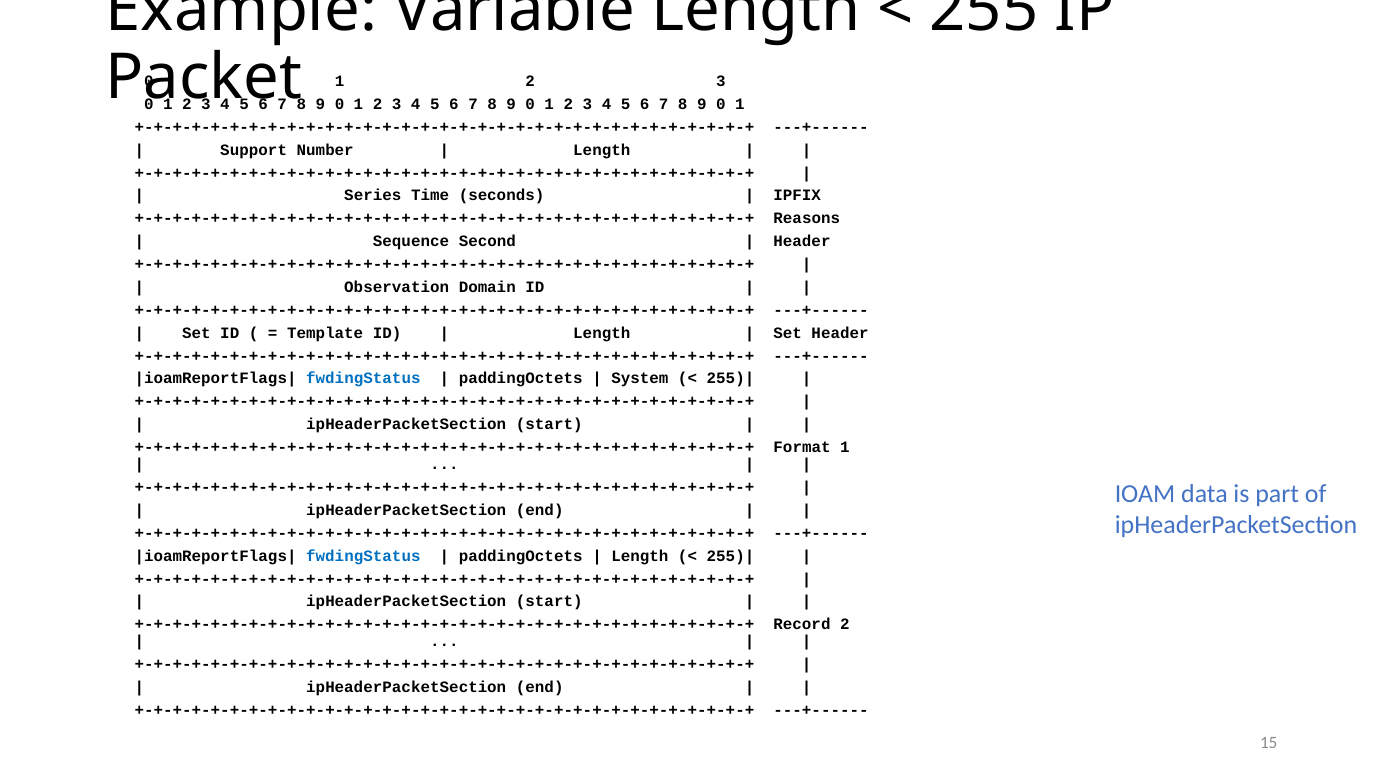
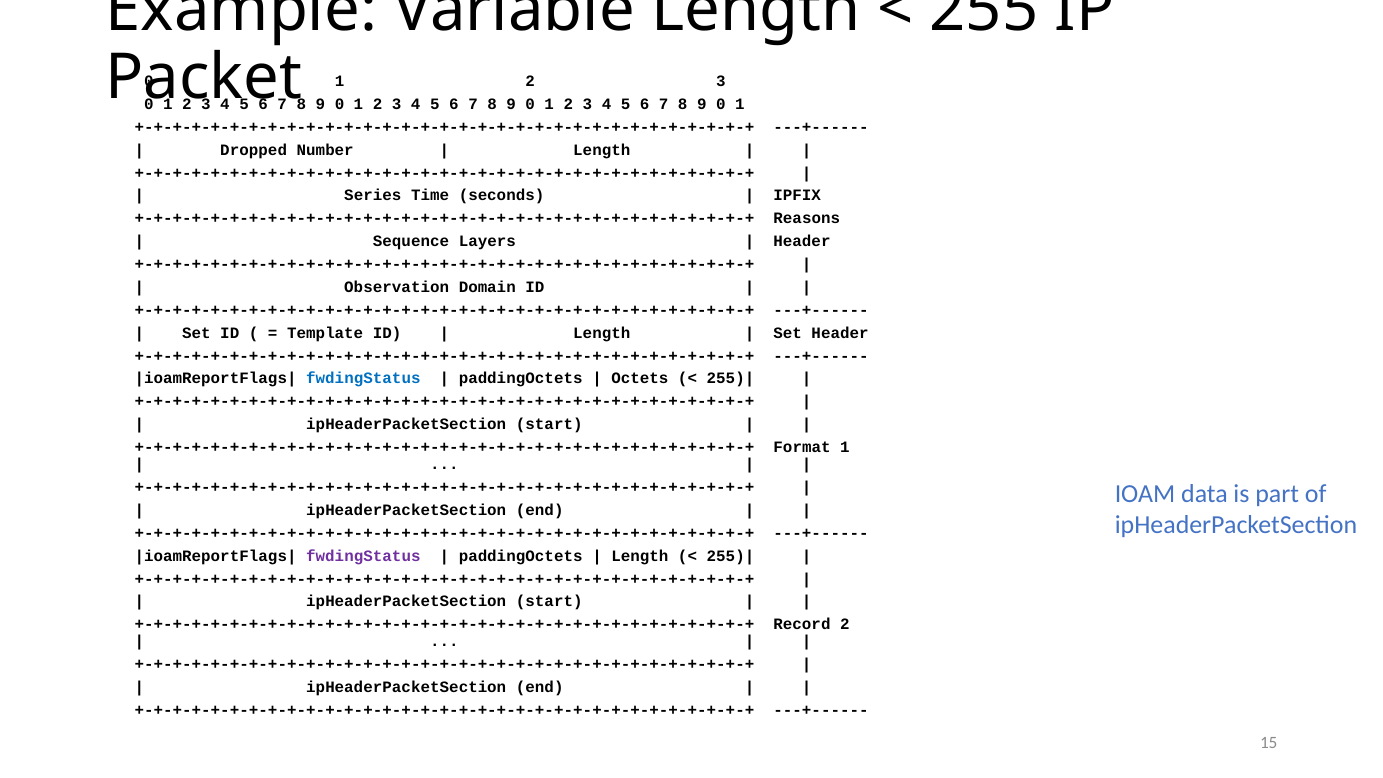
Support: Support -> Dropped (254, 150)
Second: Second -> Layers (487, 241)
System: System -> Octets (640, 379)
fwdingStatus colour: blue -> purple (363, 556)
